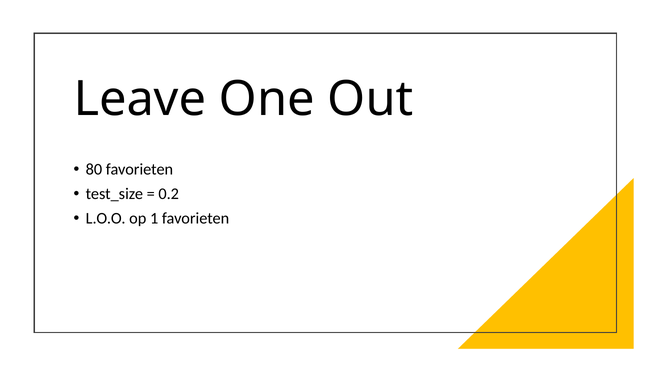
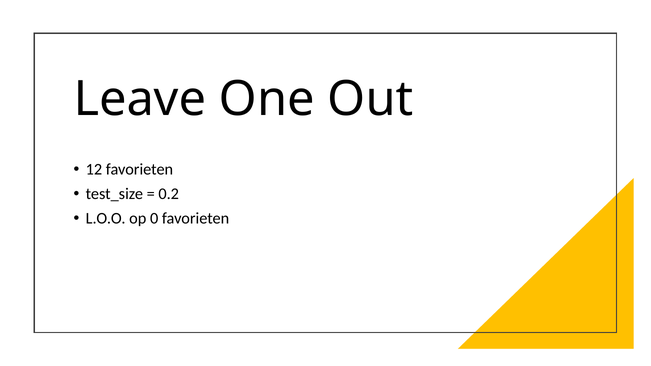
80: 80 -> 12 (94, 170)
1: 1 -> 0 (154, 218)
